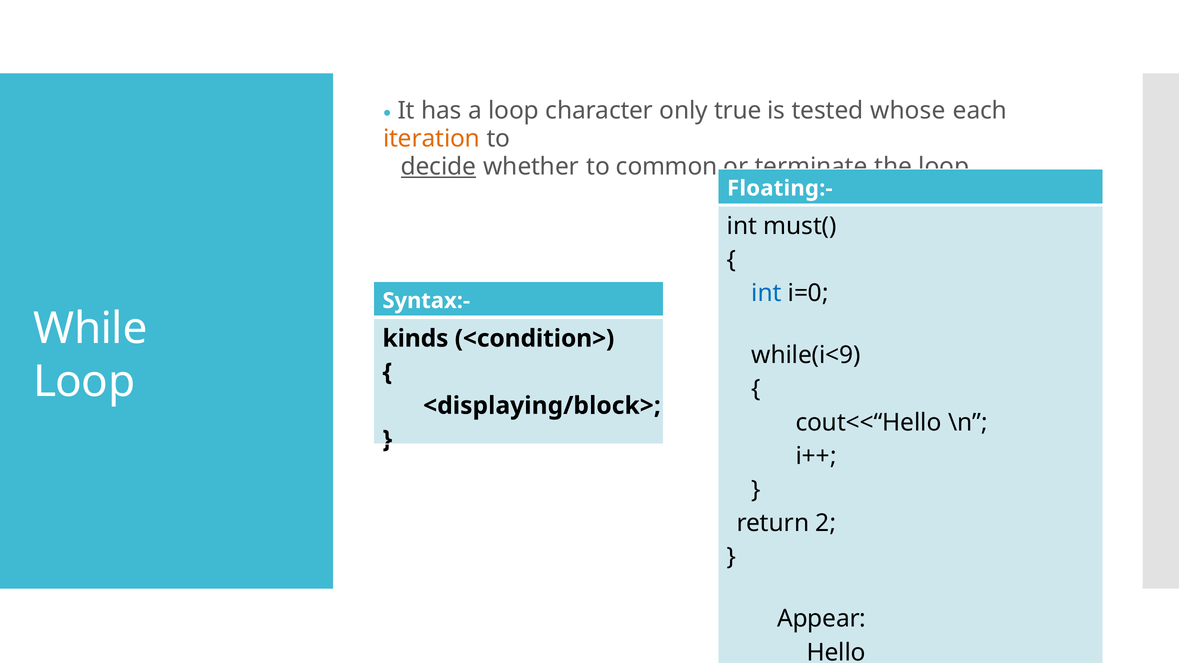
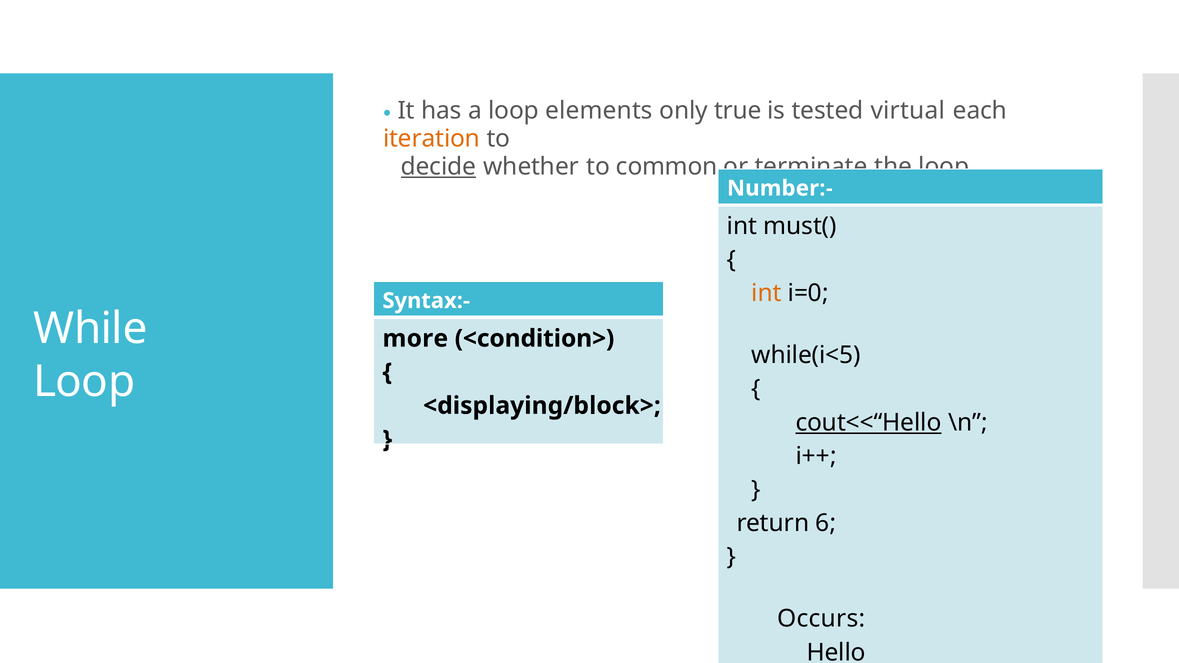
character: character -> elements (599, 111)
whose: whose -> virtual (908, 111)
Floating:-: Floating:- -> Number:- (780, 188)
int colour: blue -> orange (766, 293)
kinds: kinds -> more (415, 339)
while(i<9: while(i<9 -> while(i<5 (806, 355)
cout<<“Hello underline: none -> present (869, 423)
2: 2 -> 6 (826, 523)
Appear: Appear -> Occurs (821, 619)
